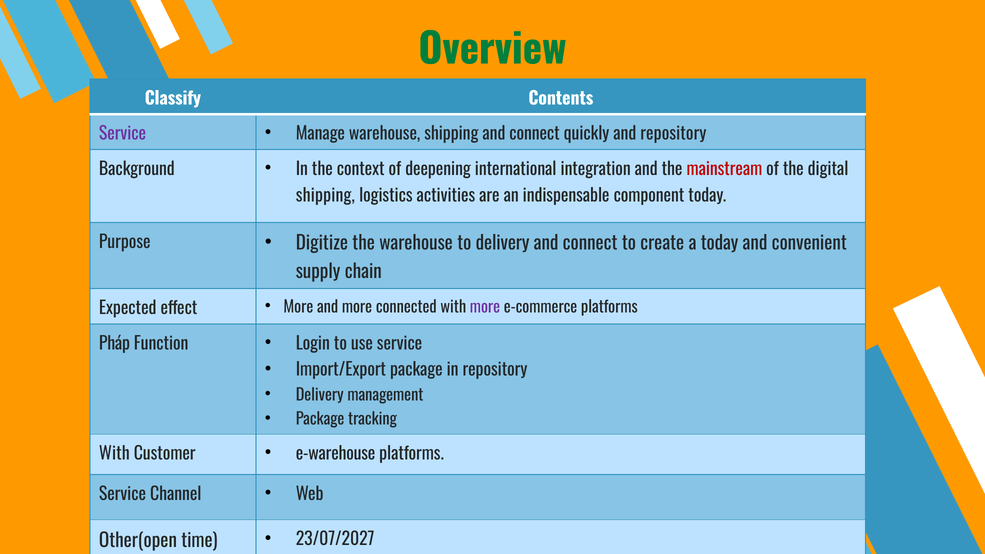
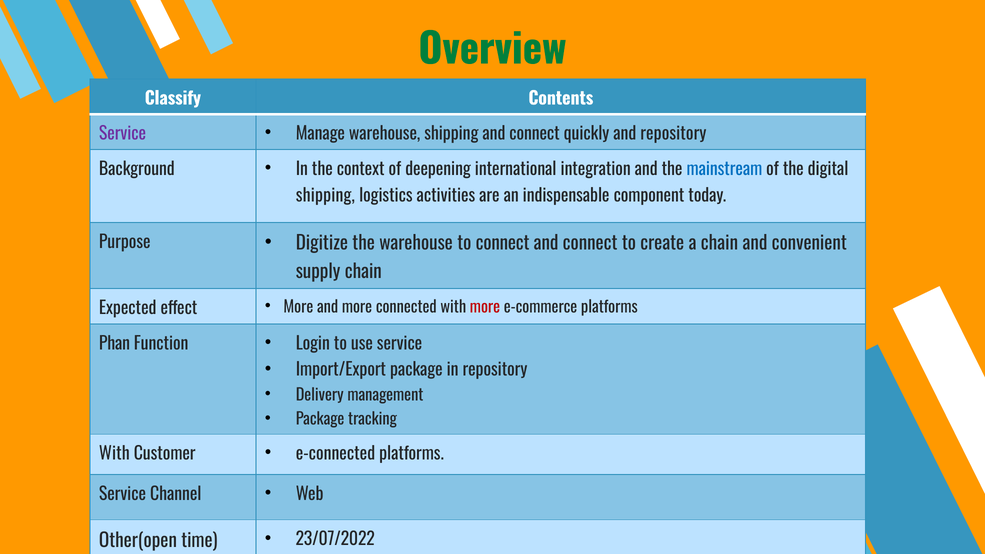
mainstream colour: red -> blue (724, 169)
to delivery: delivery -> connect (503, 244)
a today: today -> chain (719, 244)
more colour: purple -> red (485, 307)
Pháp: Pháp -> Phan (114, 344)
e-warehouse: e-warehouse -> e-connected (335, 454)
23/07/2027: 23/07/2027 -> 23/07/2022 (335, 540)
